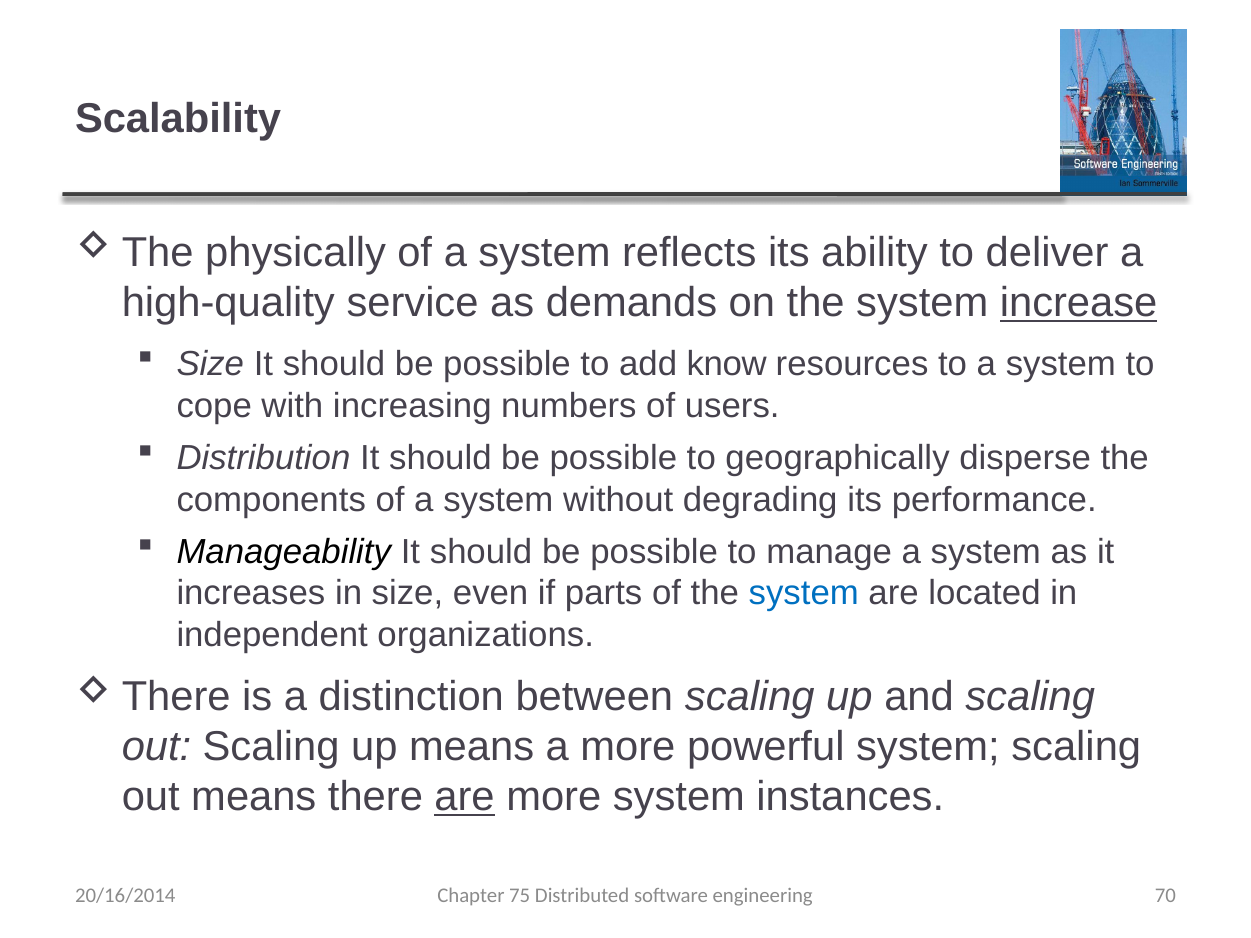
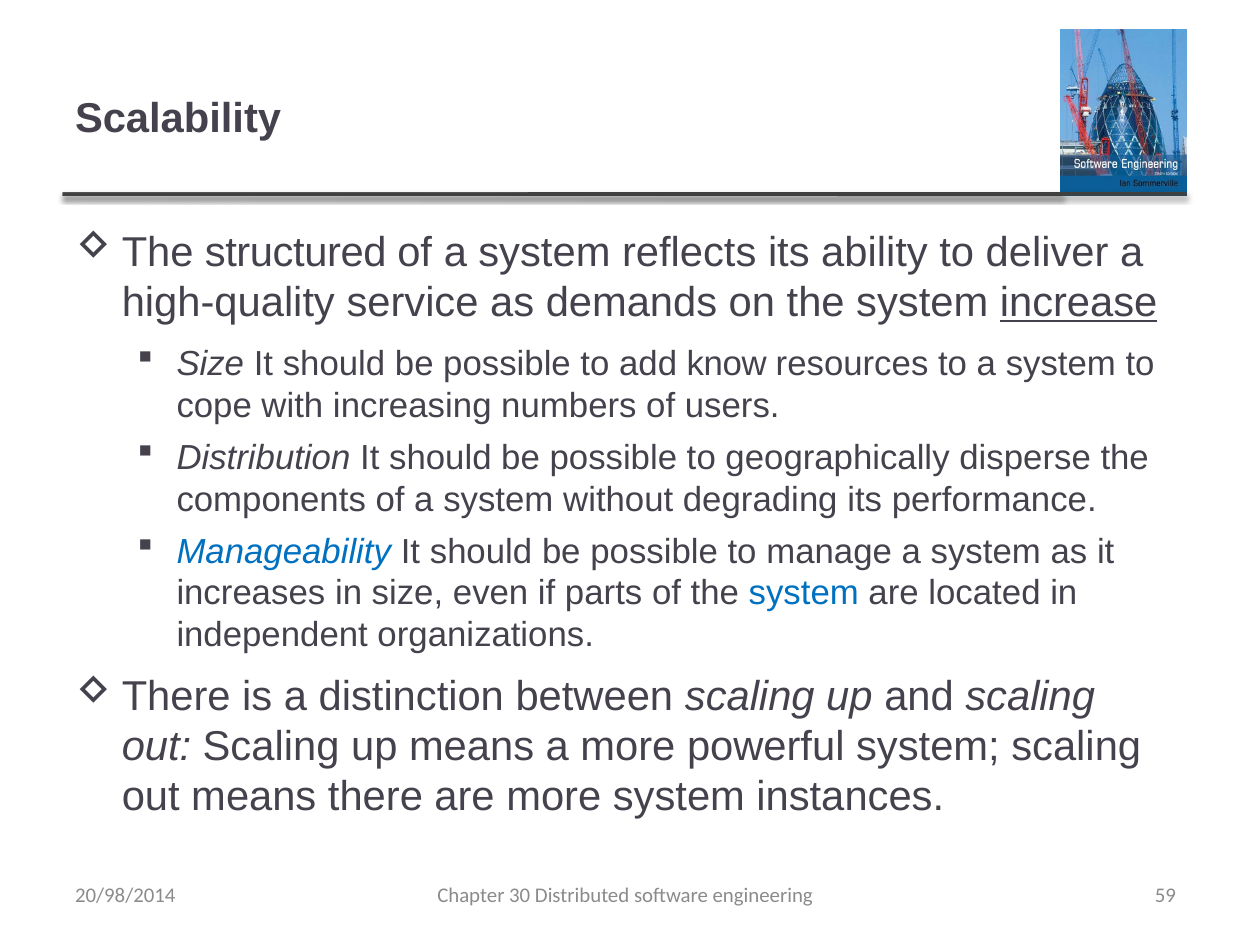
physically: physically -> structured (296, 253)
Manageability colour: black -> blue (284, 552)
are underline: present -> none (465, 797)
75: 75 -> 30 (520, 896)
70: 70 -> 59 (1165, 896)
20/16/2014: 20/16/2014 -> 20/98/2014 (125, 896)
